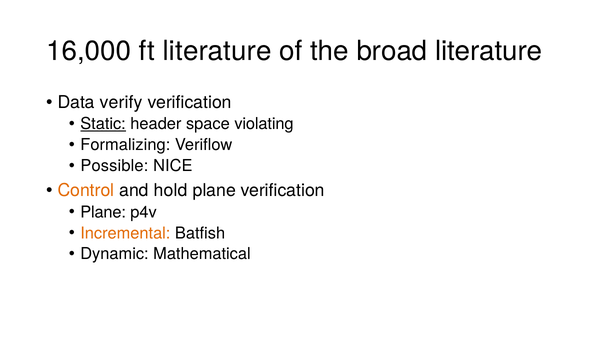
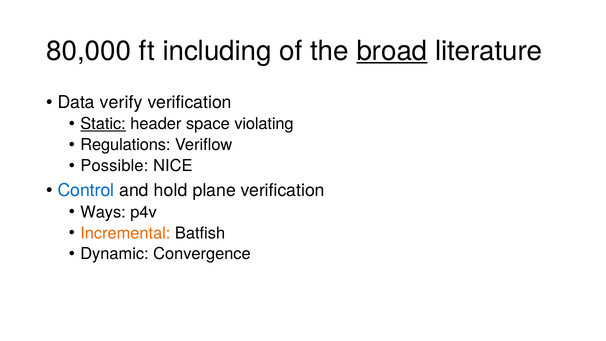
16,000: 16,000 -> 80,000 (89, 51)
ft literature: literature -> including (217, 51)
broad underline: none -> present (392, 51)
Formalizing: Formalizing -> Regulations (125, 145)
Control colour: orange -> blue (86, 191)
Plane: Plane -> Ways (103, 212)
Mathematical: Mathematical -> Convergence (202, 254)
